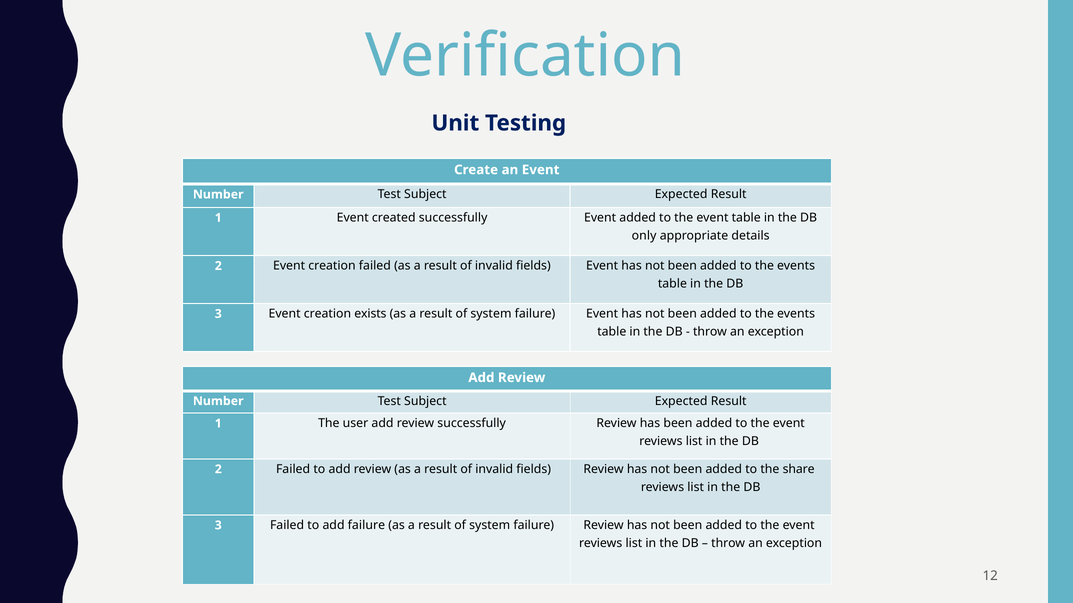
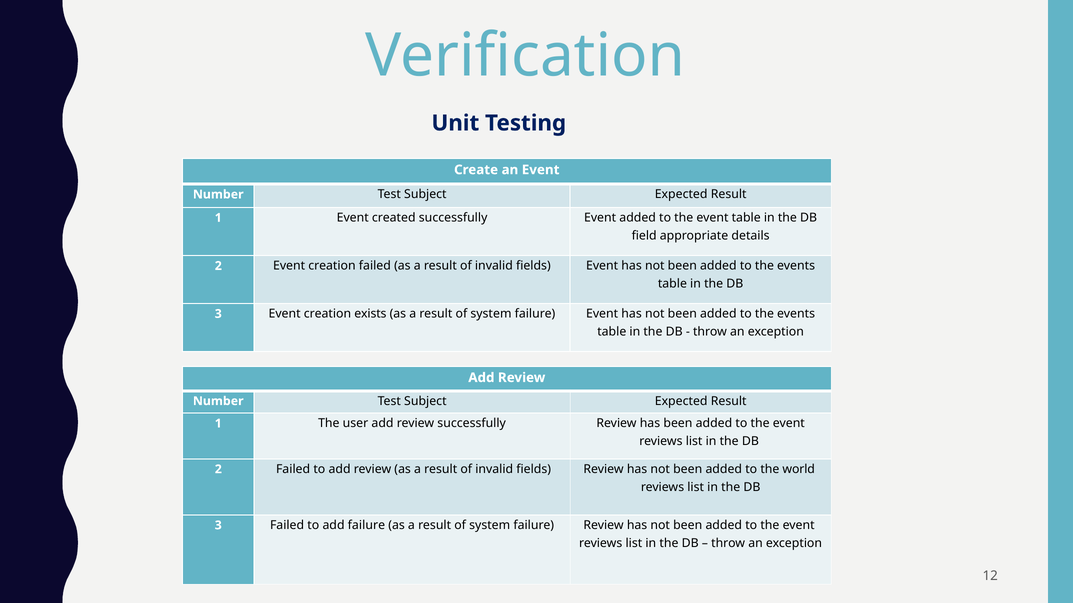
only: only -> field (644, 236)
share: share -> world (799, 470)
